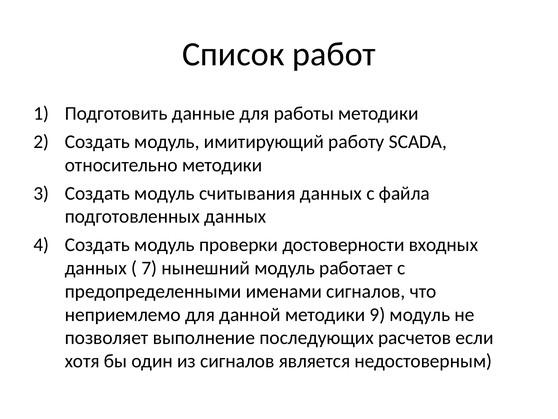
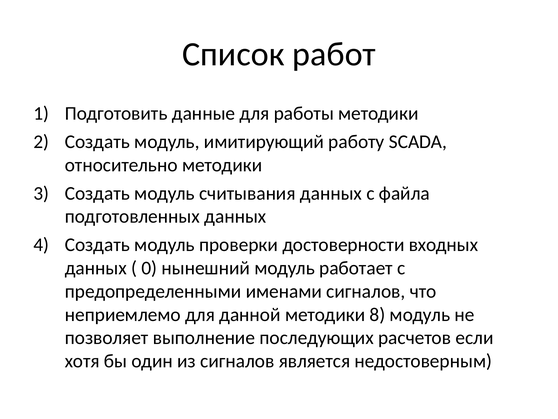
7: 7 -> 0 (149, 268)
9: 9 -> 8 (377, 314)
